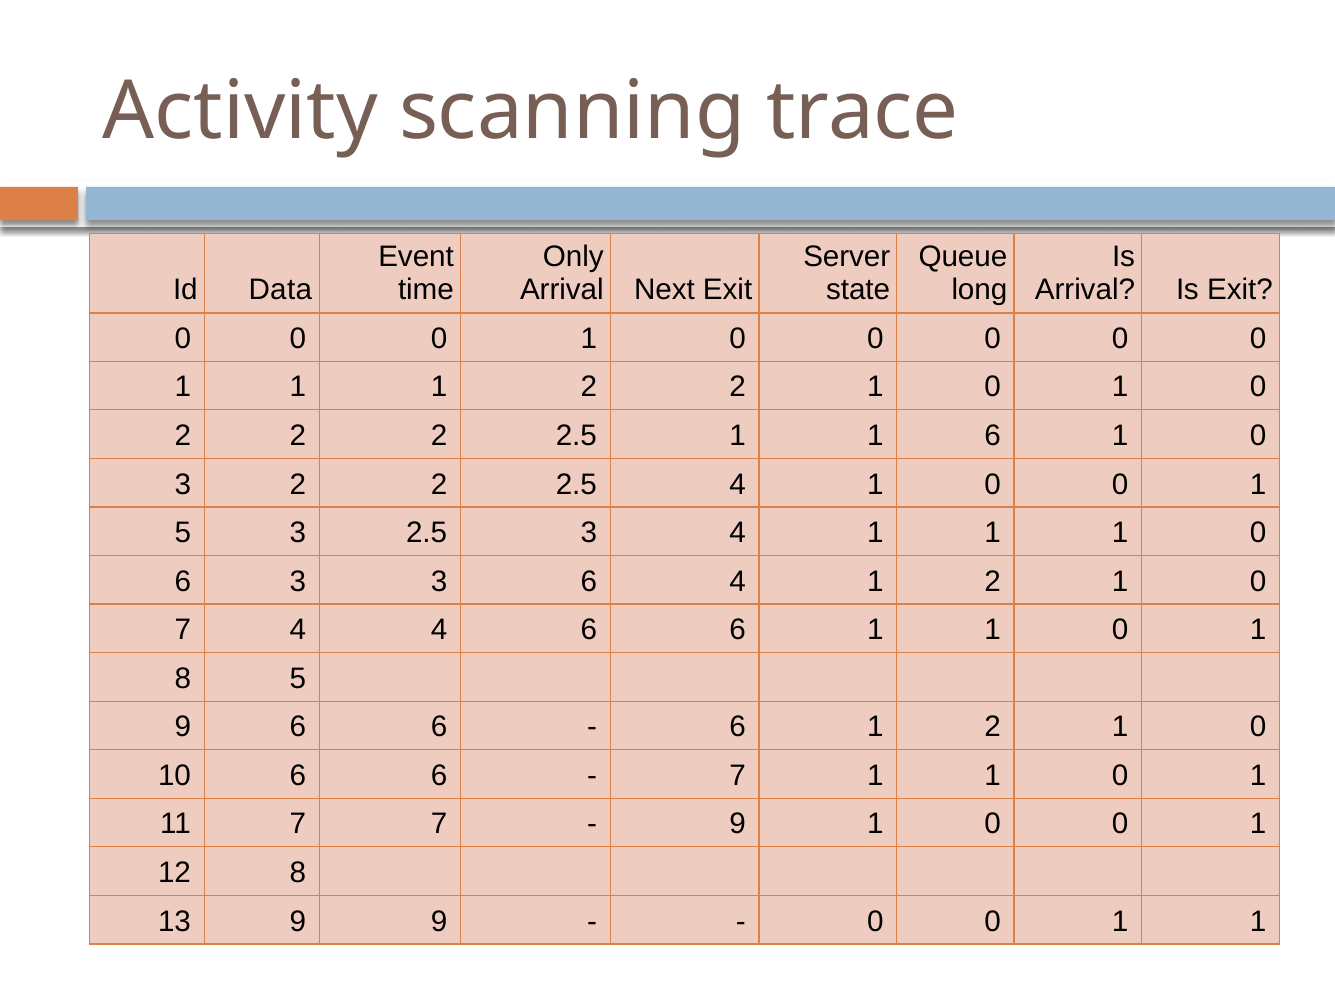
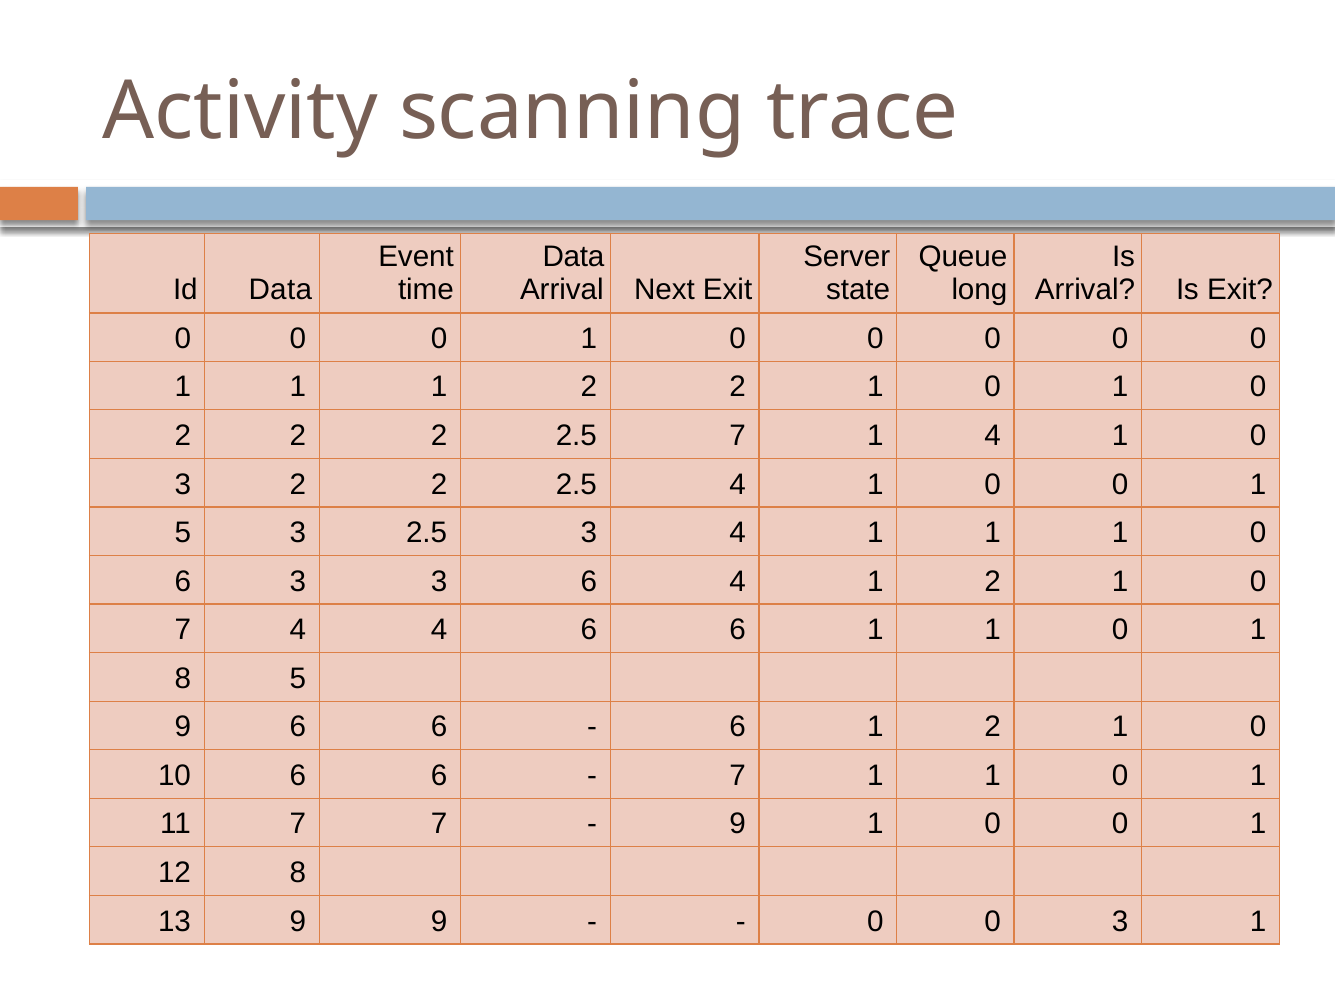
Only: Only -> Data (573, 257)
2.5 1: 1 -> 7 (738, 436)
1 6: 6 -> 4 (993, 436)
1: 1 -> 3 (1120, 922)
